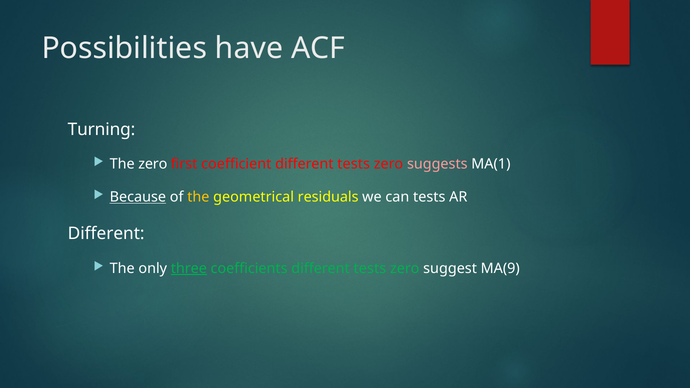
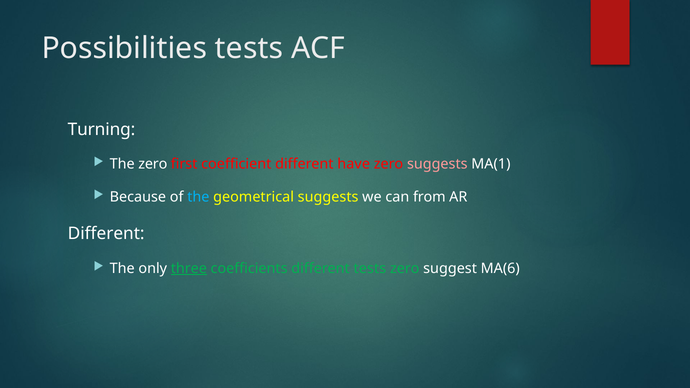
Possibilities have: have -> tests (249, 48)
coefficient different tests: tests -> have (354, 164)
Because underline: present -> none (138, 197)
the colour: yellow -> light blue (198, 197)
geometrical residuals: residuals -> suggests (328, 197)
can tests: tests -> from (429, 197)
MA(9: MA(9 -> MA(6 (500, 268)
